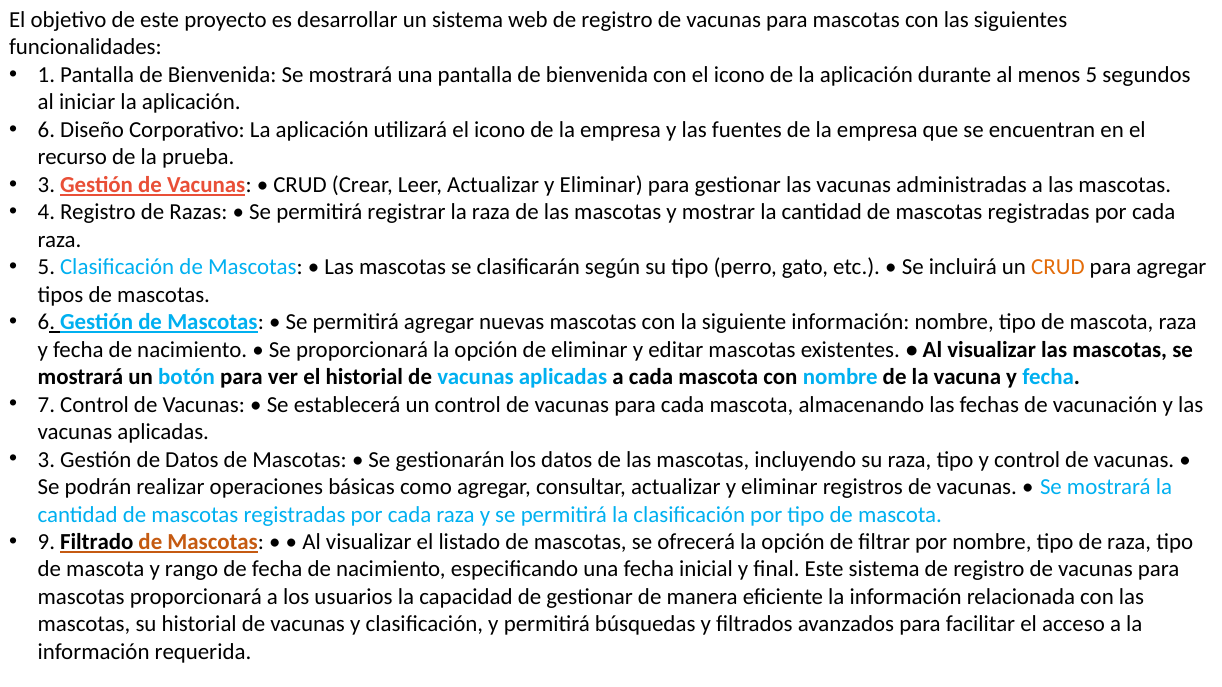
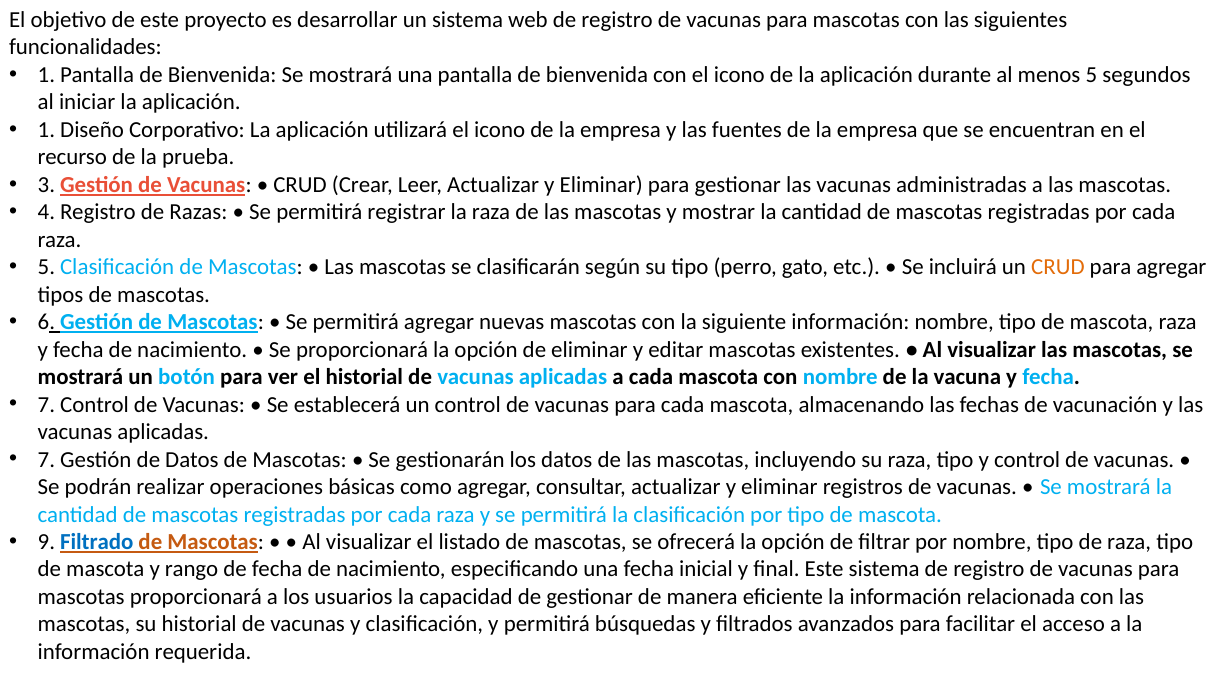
6: 6 -> 1 (46, 130)
3: 3 -> 7 (46, 460)
Filtrado colour: black -> blue (97, 542)
